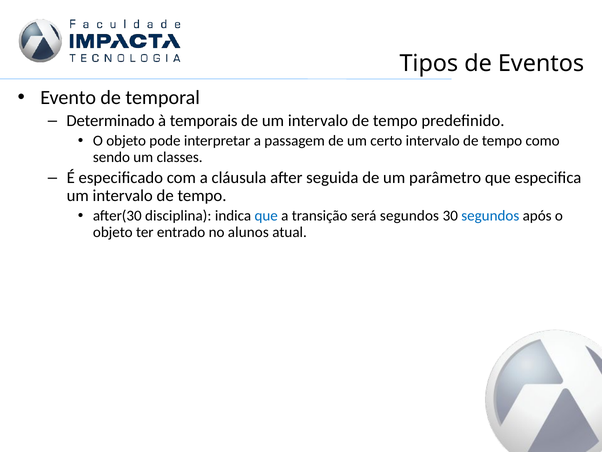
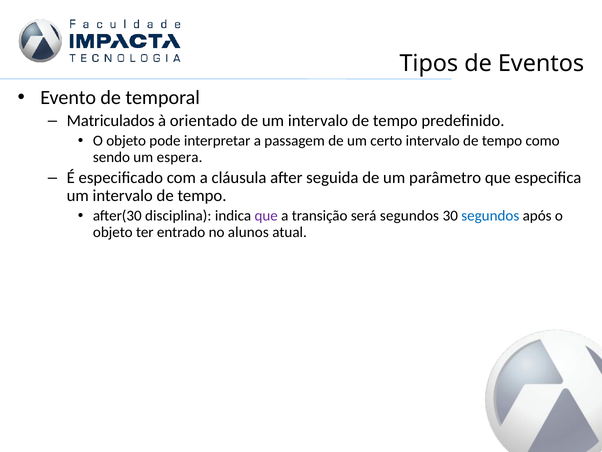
Determinado: Determinado -> Matriculados (111, 121)
temporais: temporais -> orientado (204, 121)
classes: classes -> espera (180, 157)
que colour: blue -> purple (266, 216)
